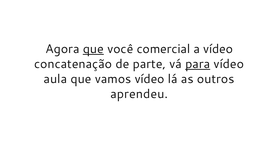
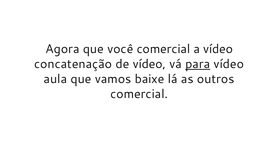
que underline: present -> none (93, 49)
de parte: parte -> vídeo (149, 64)
vamos vídeo: vídeo -> baixe (150, 79)
aprendeu: aprendeu -> comercial (139, 94)
